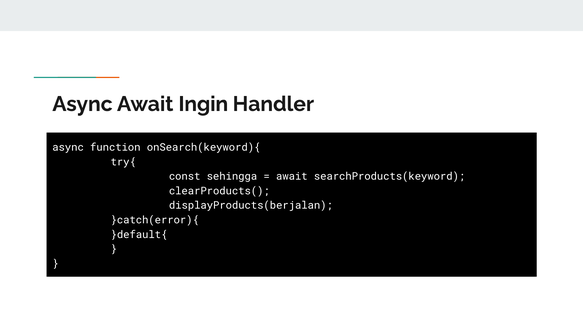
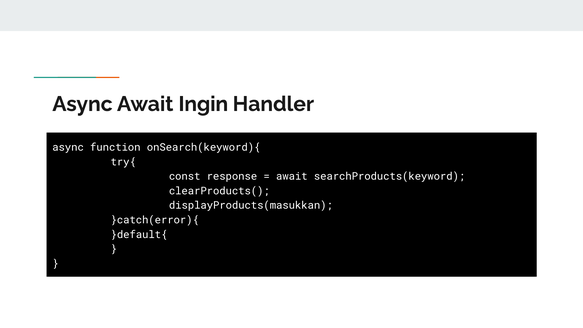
sehingga: sehingga -> response (232, 176)
displayProducts(berjalan: displayProducts(berjalan -> displayProducts(masukkan (251, 205)
